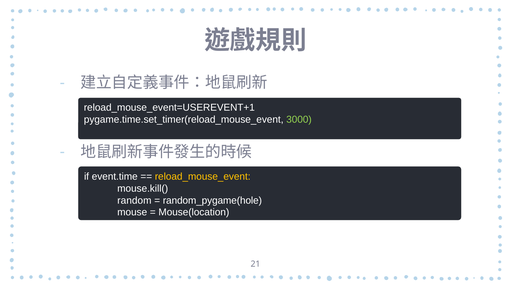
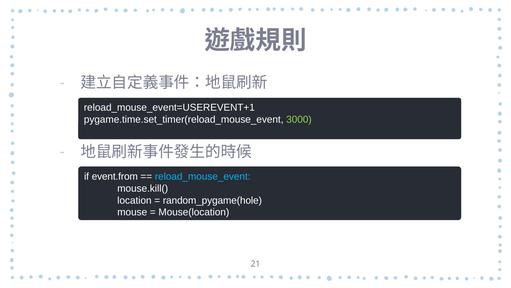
event.time: event.time -> event.from (115, 176)
reload_mouse_event colour: yellow -> light blue (203, 176)
random: random -> location (134, 200)
